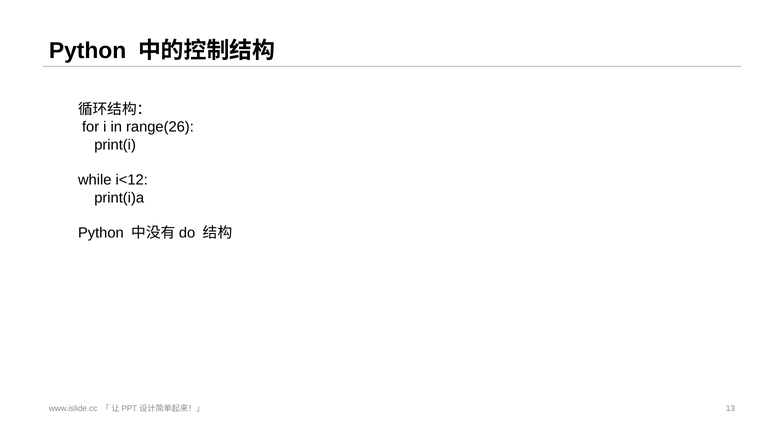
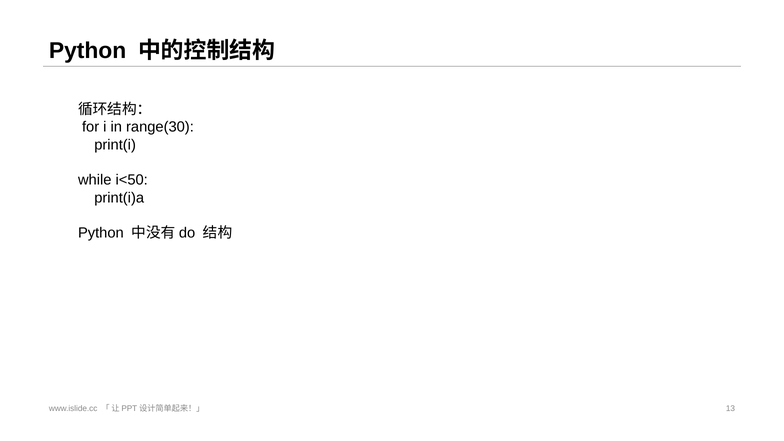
range(26: range(26 -> range(30 (160, 127)
i<12: i<12 -> i<50 (132, 180)
